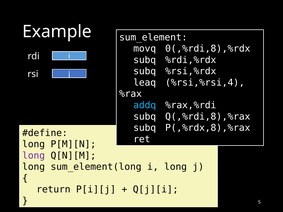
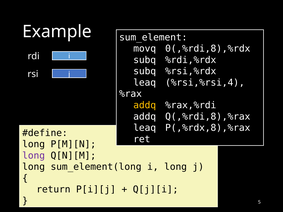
addq colour: light blue -> yellow (145, 105)
subq: subq -> addq (145, 117)
subq: subq -> leaq (145, 128)
